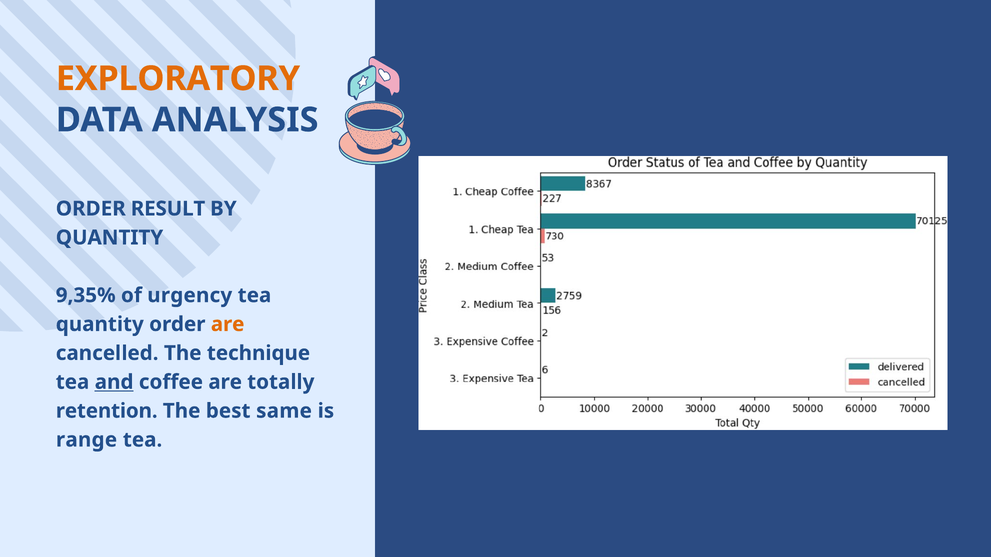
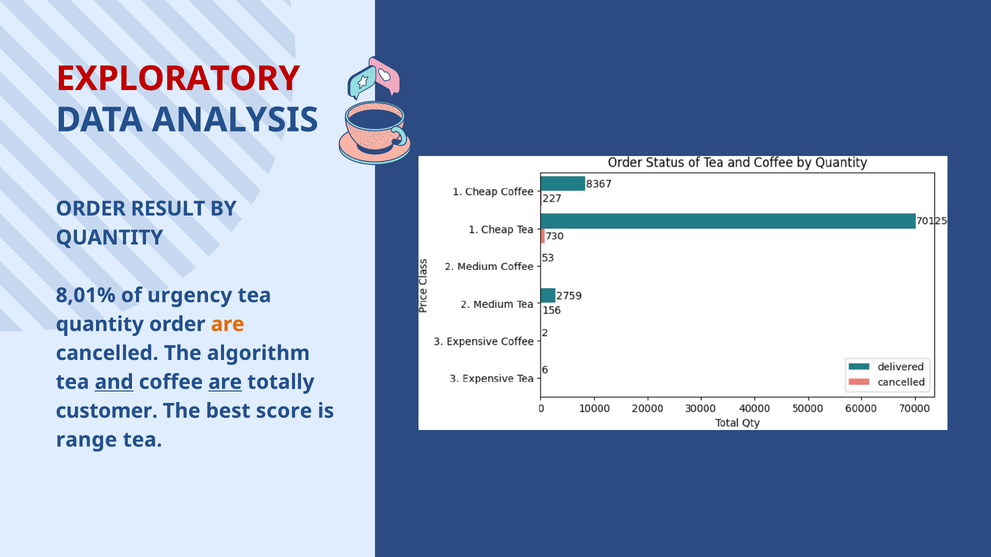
EXPLORATORY colour: orange -> red (178, 79)
9,35%: 9,35% -> 8,01% (86, 296)
technique: technique -> algorithm (258, 353)
are underline: none -> present (225, 382)
retention: retention -> customer (107, 411)
same: same -> score (284, 411)
